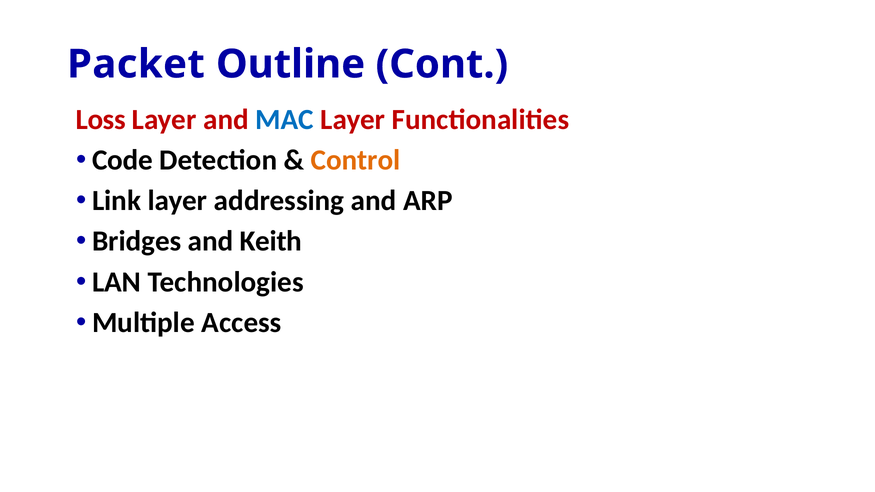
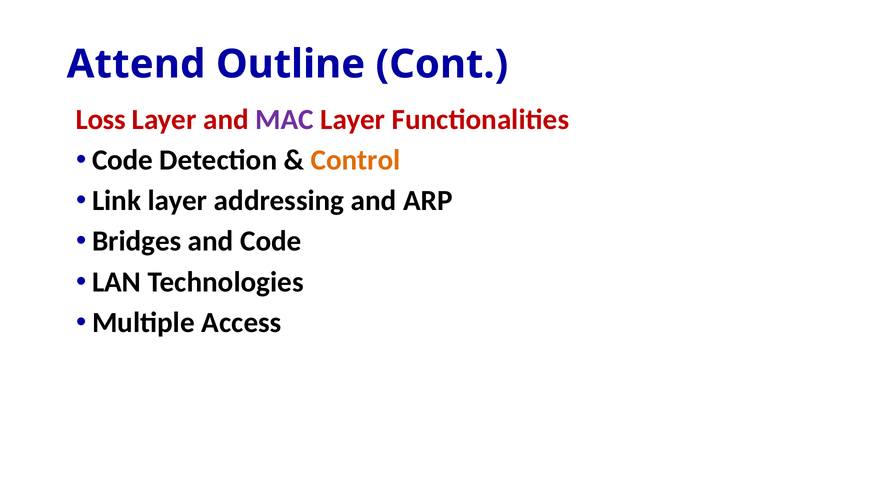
Packet: Packet -> Attend (136, 64)
MAC colour: blue -> purple (285, 120)
and Keith: Keith -> Code (271, 241)
